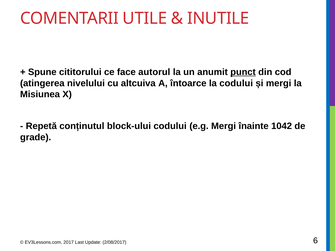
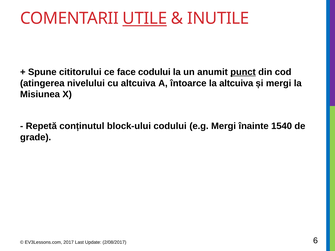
UTILE underline: none -> present (145, 18)
face autorul: autorul -> codului (154, 72)
la codului: codului -> altcuiva (236, 83)
1042: 1042 -> 1540 (282, 126)
